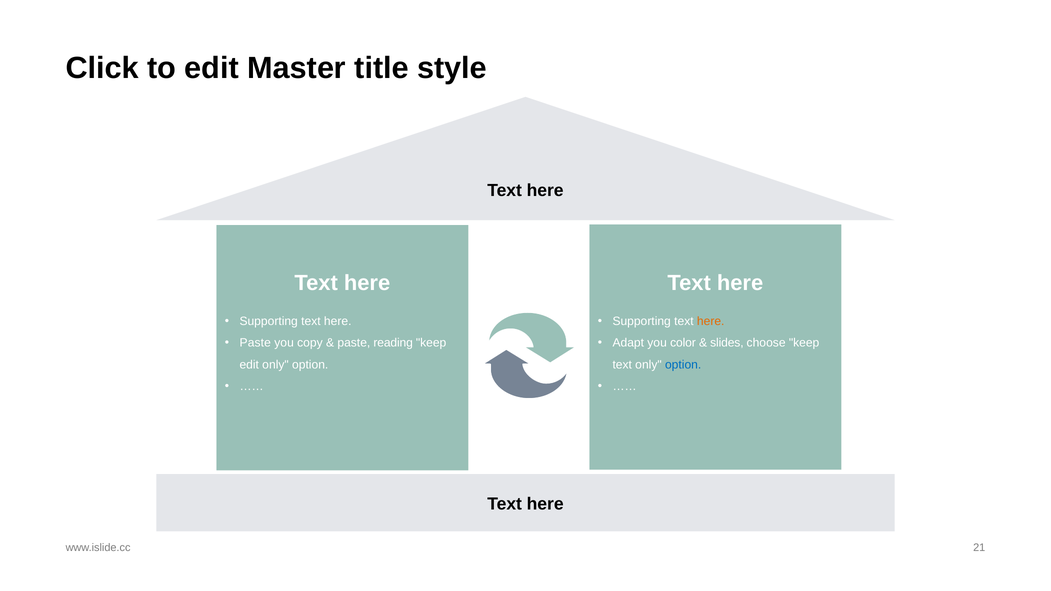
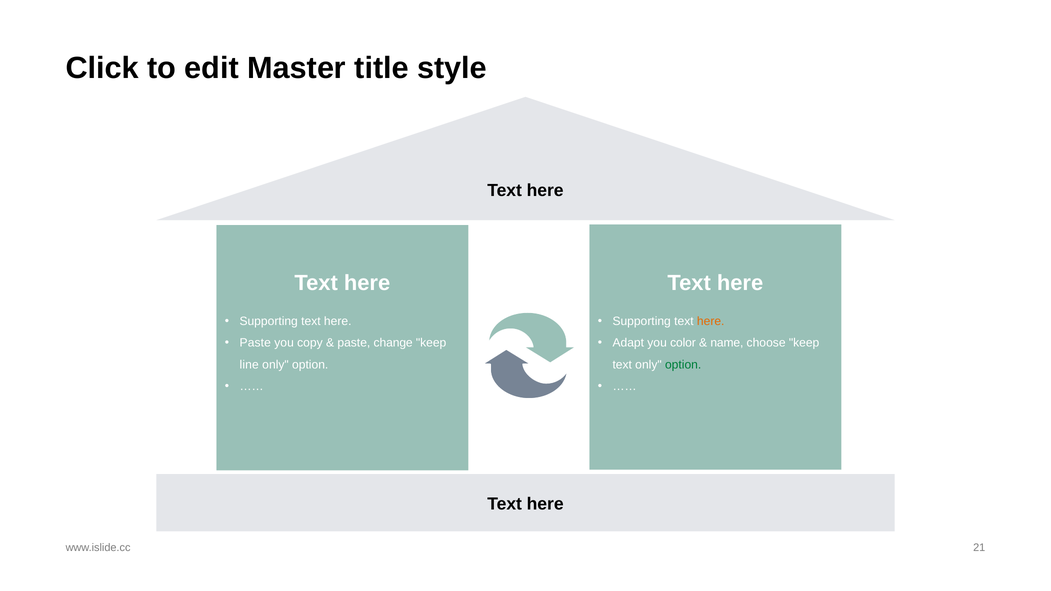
reading: reading -> change (393, 343)
slides: slides -> name (727, 343)
edit: edit -> line (249, 365)
option colour: blue -> green (683, 365)
